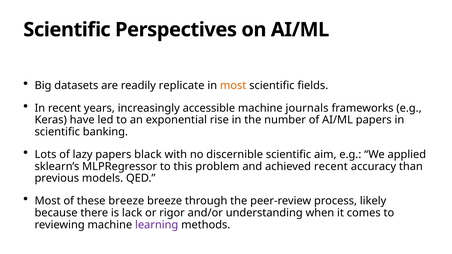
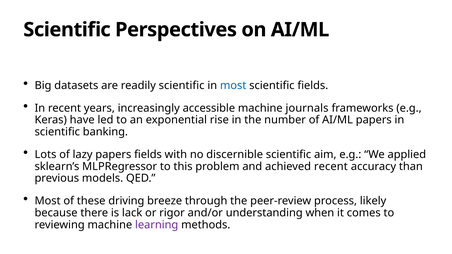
readily replicate: replicate -> scientific (182, 86)
most colour: orange -> blue (233, 86)
papers black: black -> fields (148, 155)
these breeze: breeze -> driving (126, 201)
